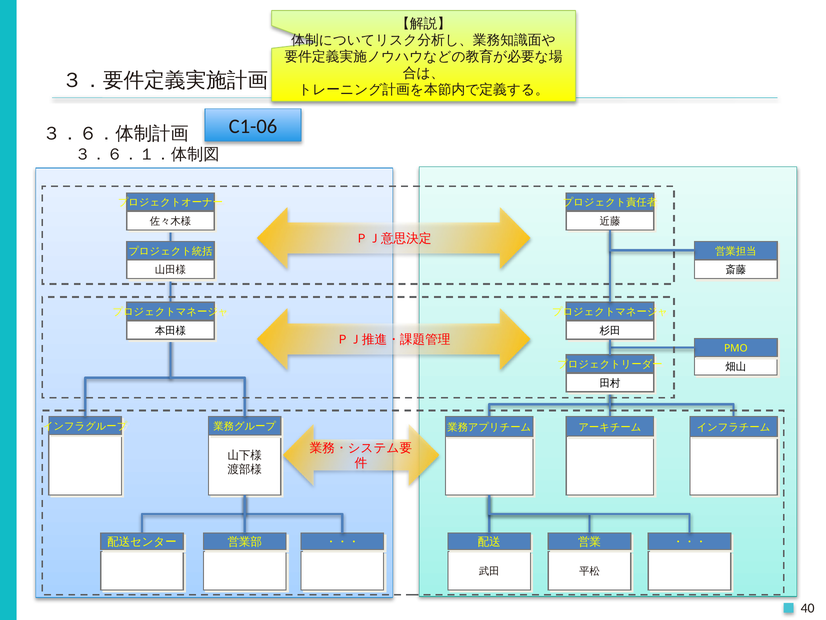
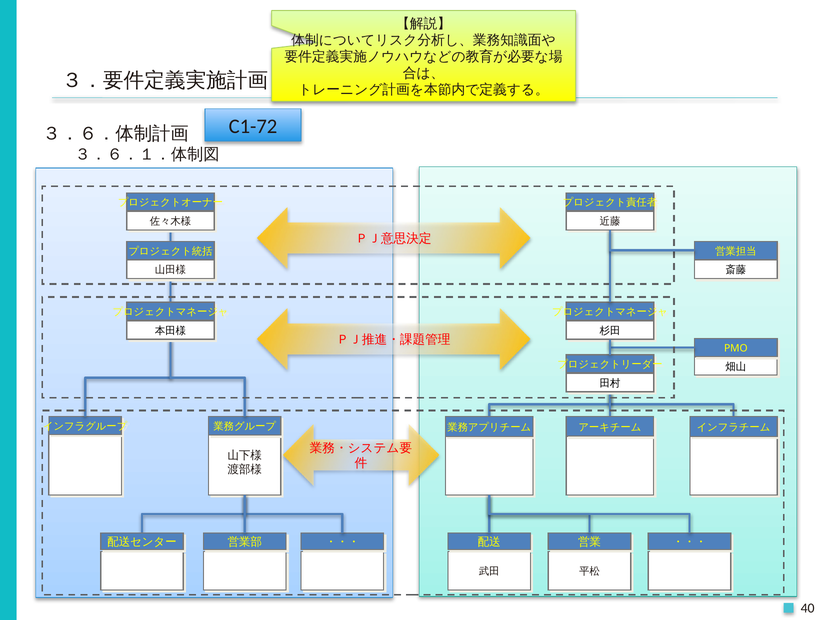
C1-06: C1-06 -> C1-72 (253, 126)
